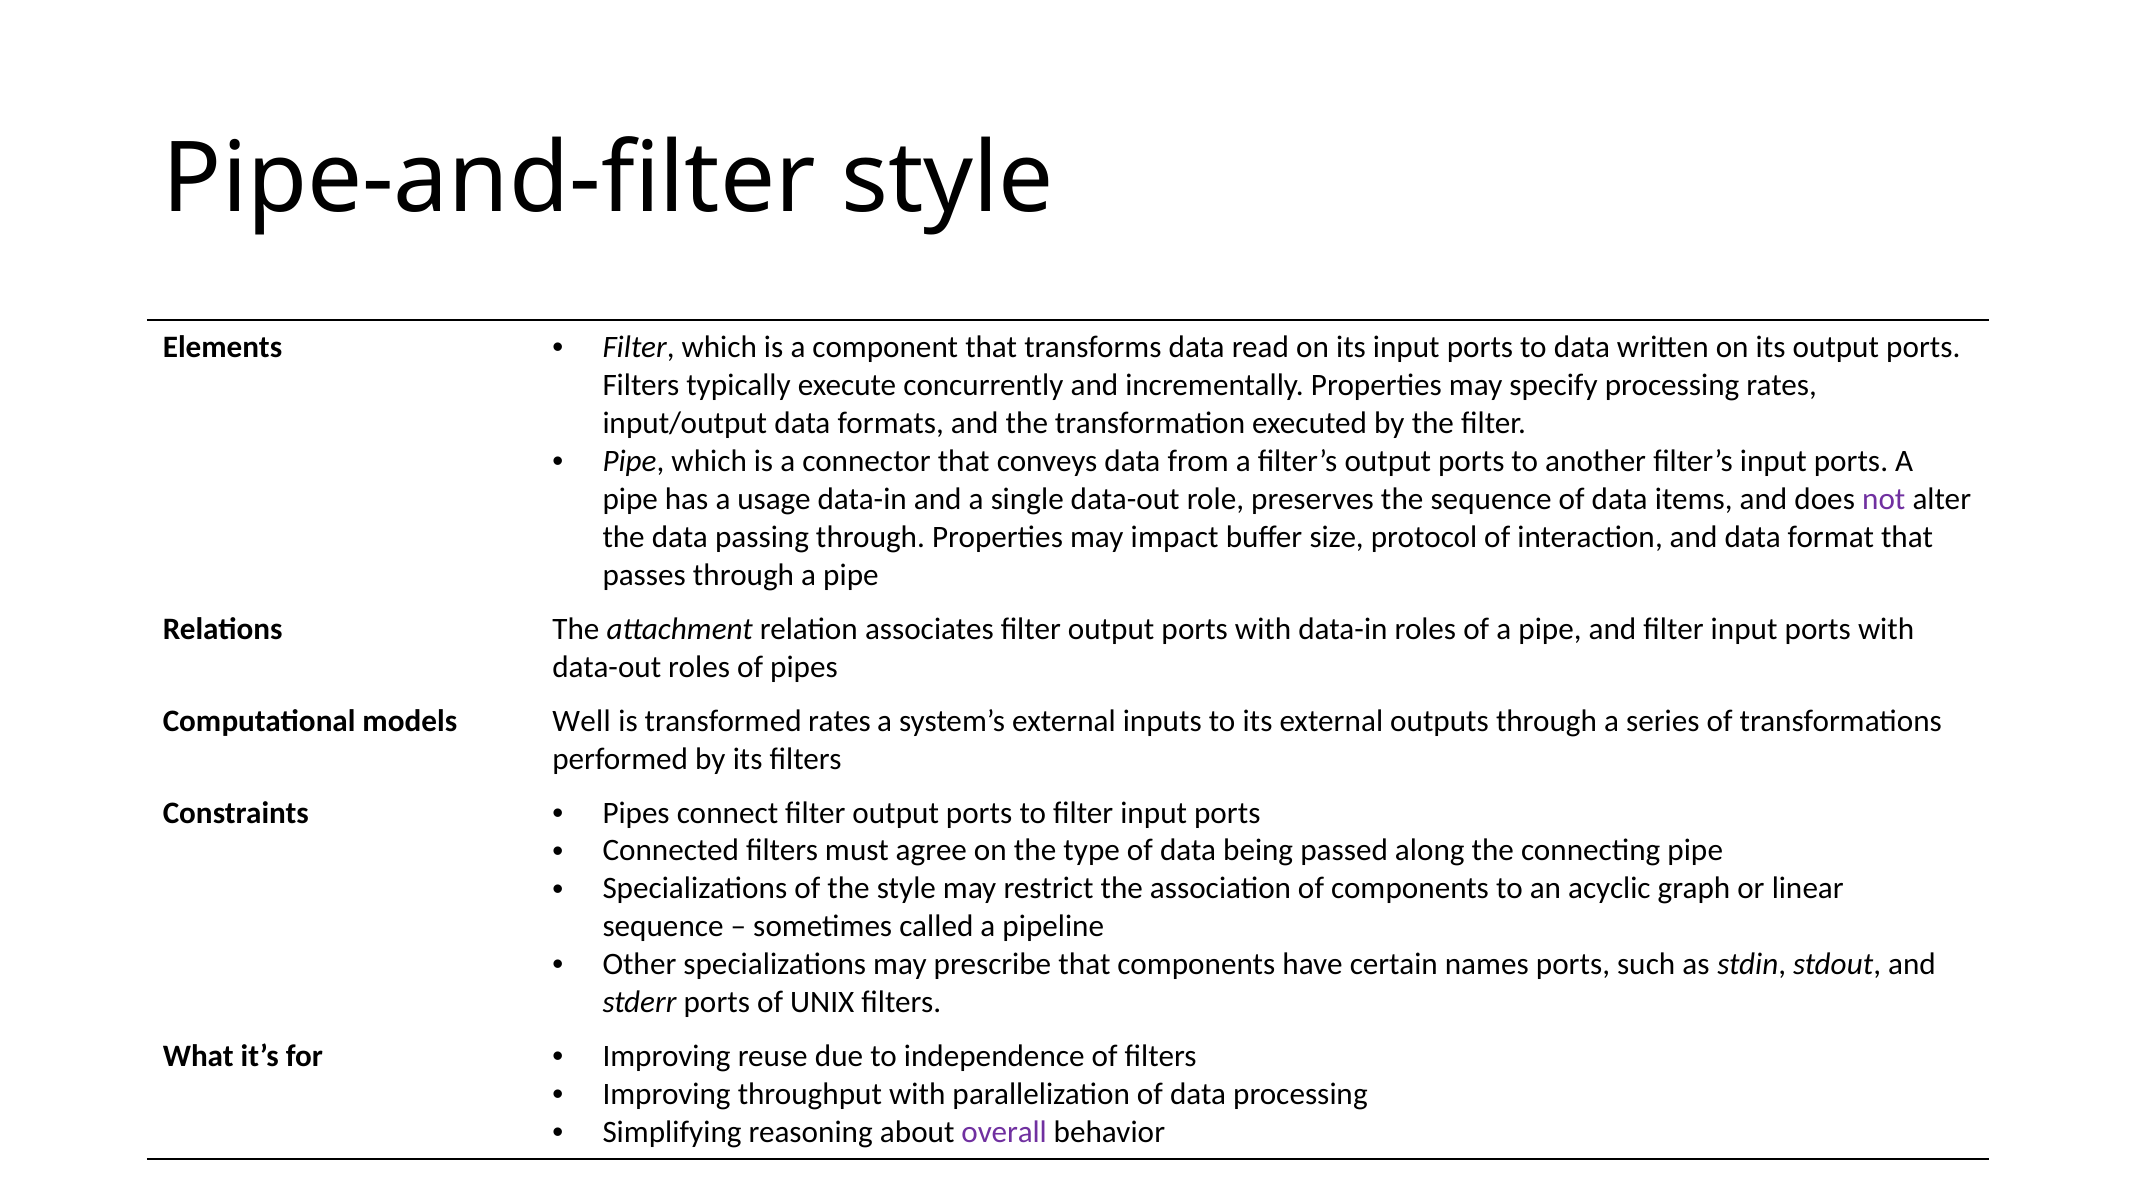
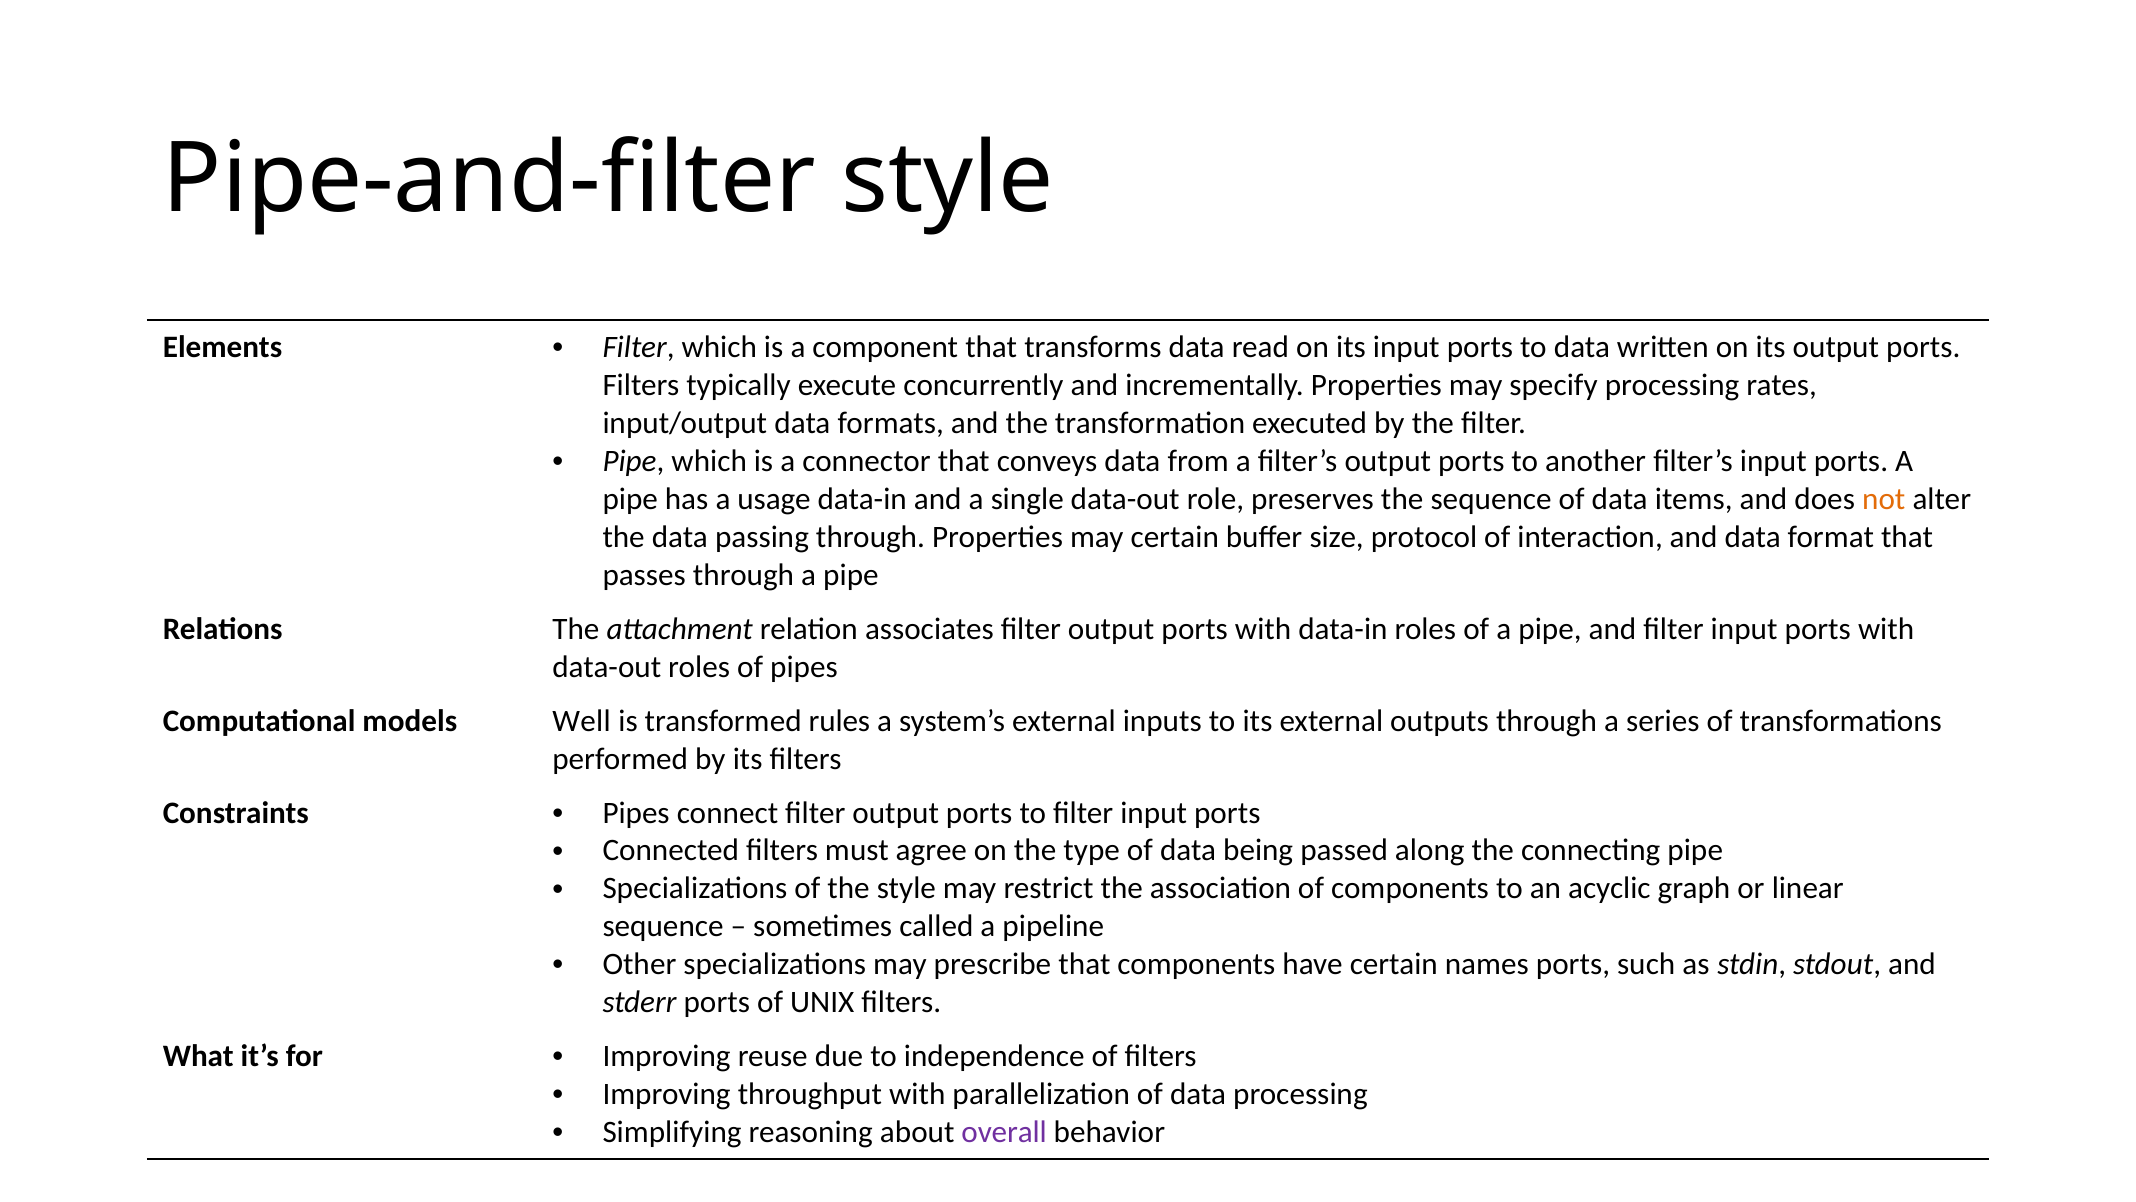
not colour: purple -> orange (1884, 499)
may impact: impact -> certain (1175, 537)
transformed rates: rates -> rules (839, 721)
